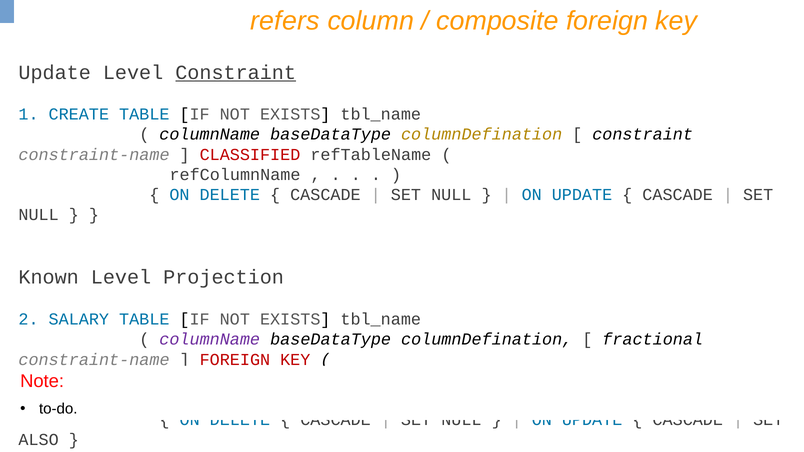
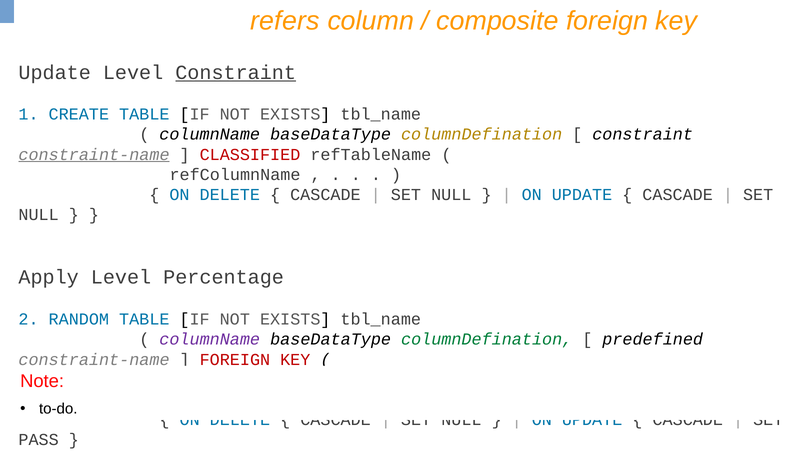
constraint-name underline: none -> present (94, 155)
Known: Known -> Apply (49, 278)
Projection: Projection -> Percentage (224, 278)
SALARY: SALARY -> RANDOM (79, 319)
columnDefination colour: black -> green (487, 340)
fractional: fractional -> predefined (653, 340)
ALSO: ALSO -> PASS (39, 440)
